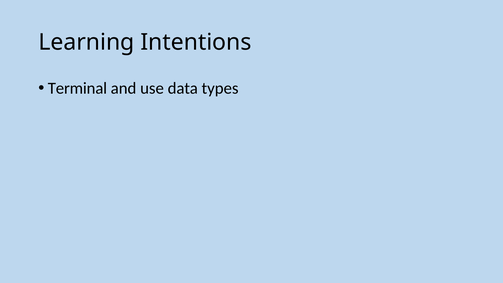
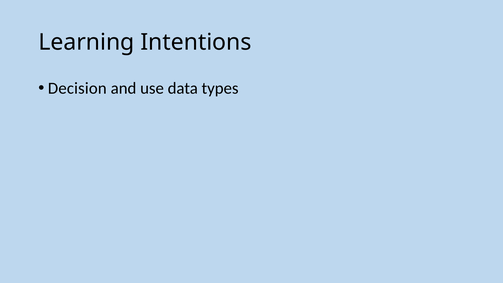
Terminal: Terminal -> Decision (77, 88)
